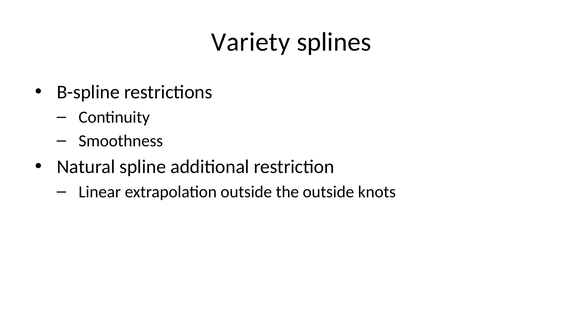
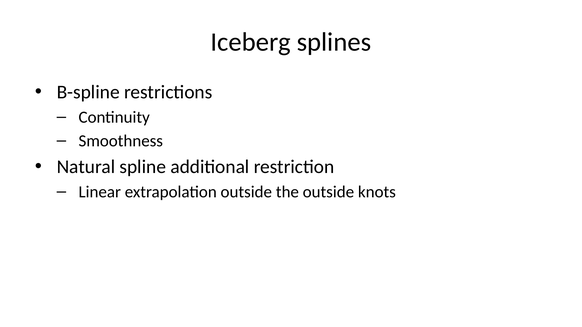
Variety: Variety -> Iceberg (251, 42)
